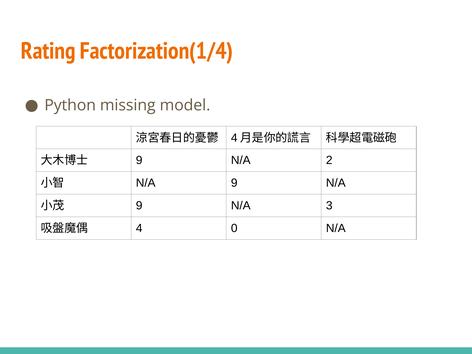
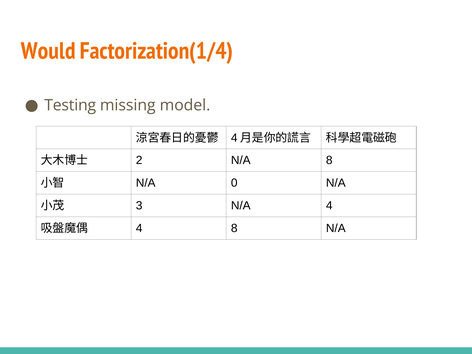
Rating: Rating -> Would (48, 51)
Python: Python -> Testing (70, 105)
9: 9 -> 2 (139, 160)
N/A 2: 2 -> 8 (329, 160)
N/A 9: 9 -> 0 (234, 183)
9: 9 -> 3 (139, 206)
N/A 3: 3 -> 4 (329, 206)
4 0: 0 -> 8 (234, 228)
